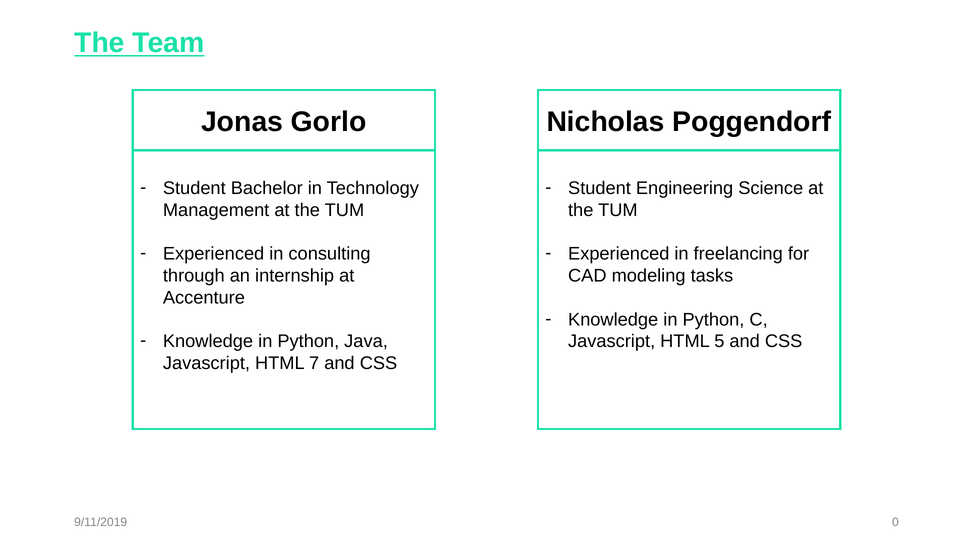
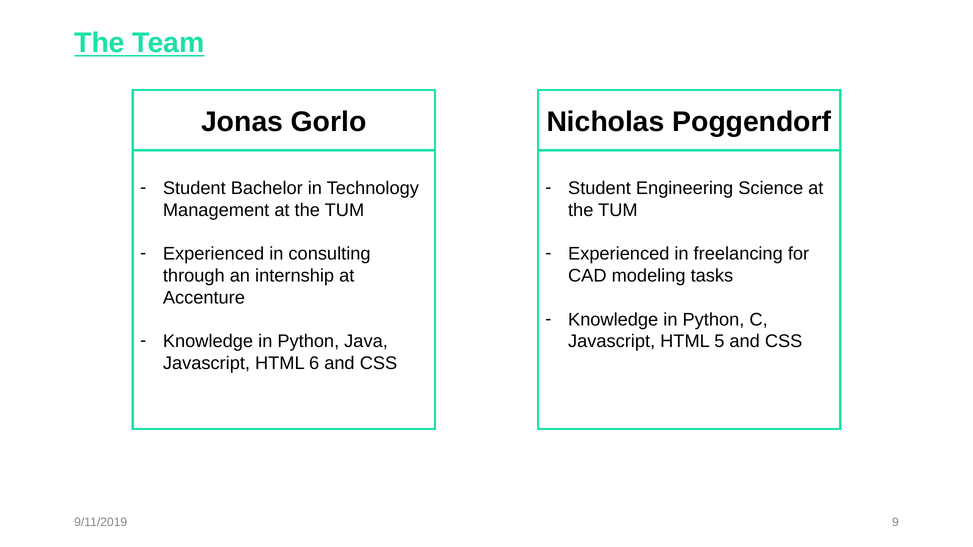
7: 7 -> 6 (314, 364)
0: 0 -> 9 (895, 523)
